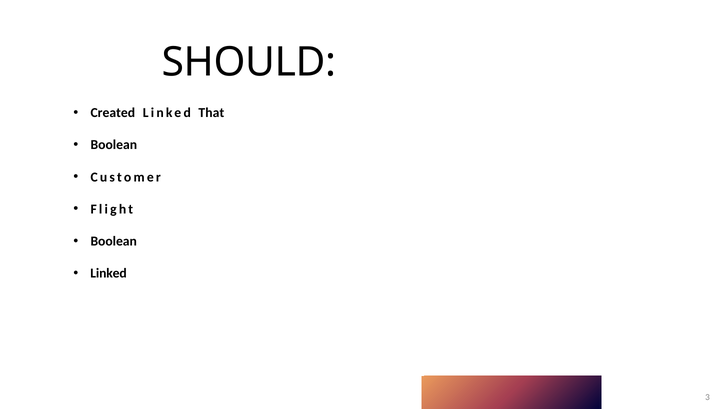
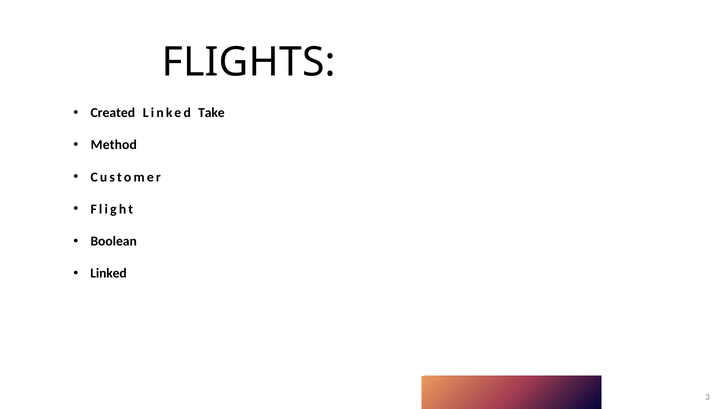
SHOULD: SHOULD -> FLIGHTS (249, 62)
That: That -> Take (211, 113)
Boolean: Boolean -> Method (114, 145)
